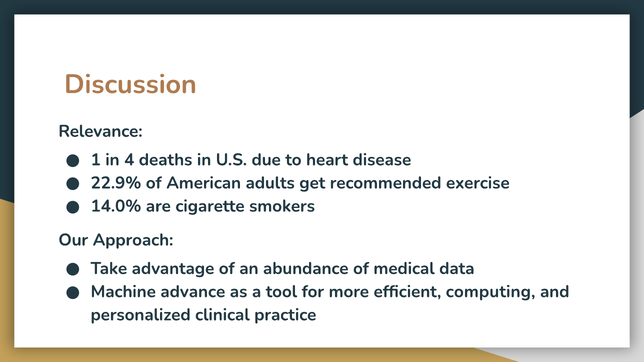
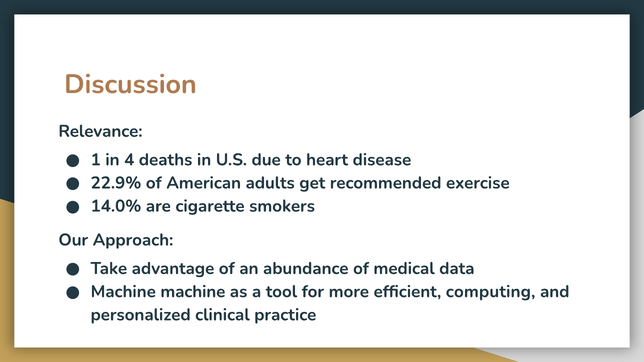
Machine advance: advance -> machine (193, 292)
